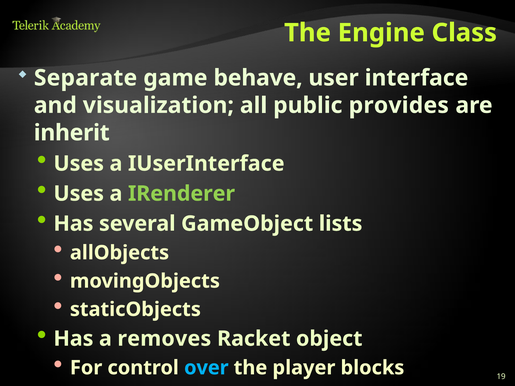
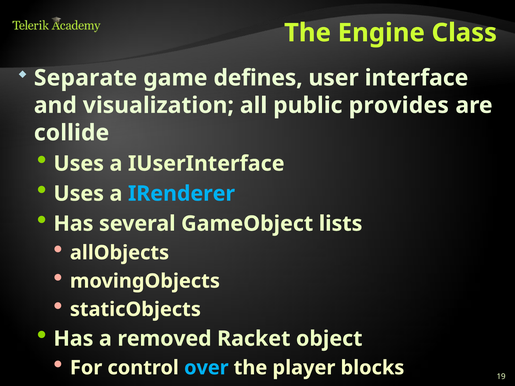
behave: behave -> defines (258, 78)
inherit: inherit -> collide (72, 133)
IRenderer colour: light green -> light blue (181, 194)
removes: removes -> removed (165, 339)
